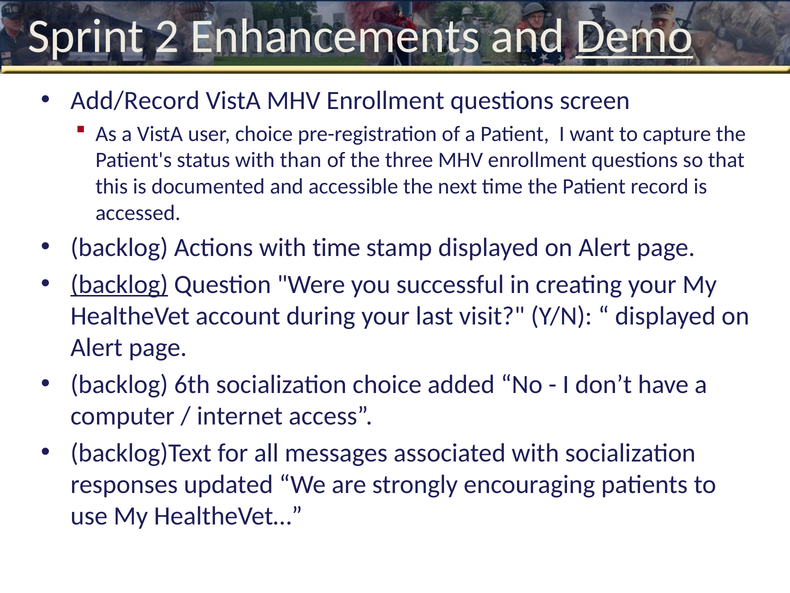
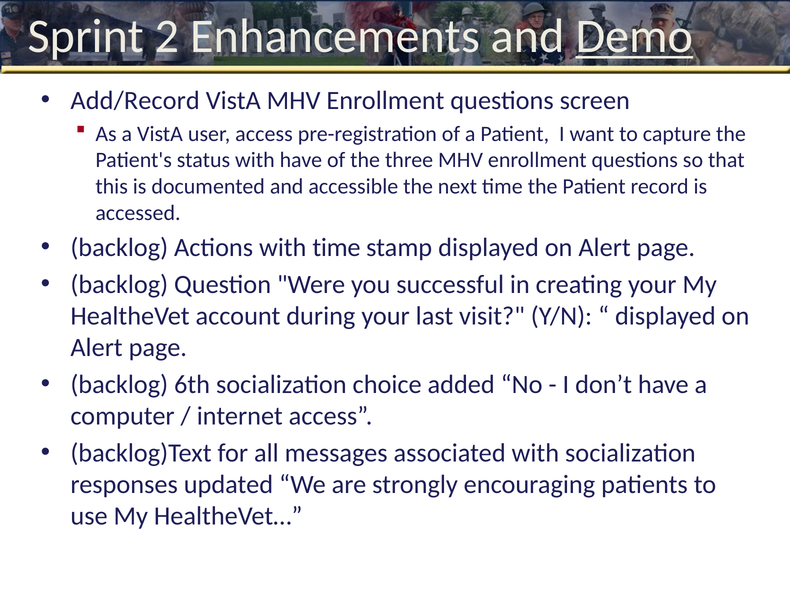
user choice: choice -> access (264, 134)
with than: than -> have (301, 160)
backlog underline: present -> none (119, 284)
